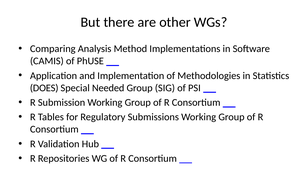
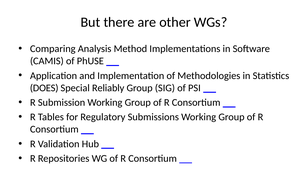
Needed: Needed -> Reliably (108, 88)
